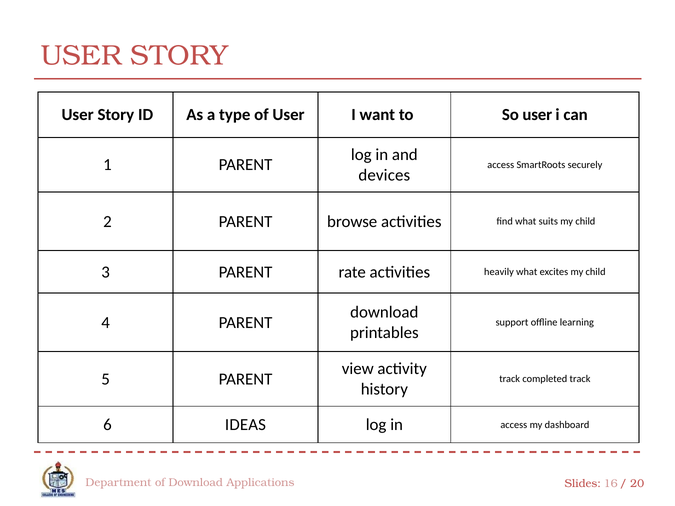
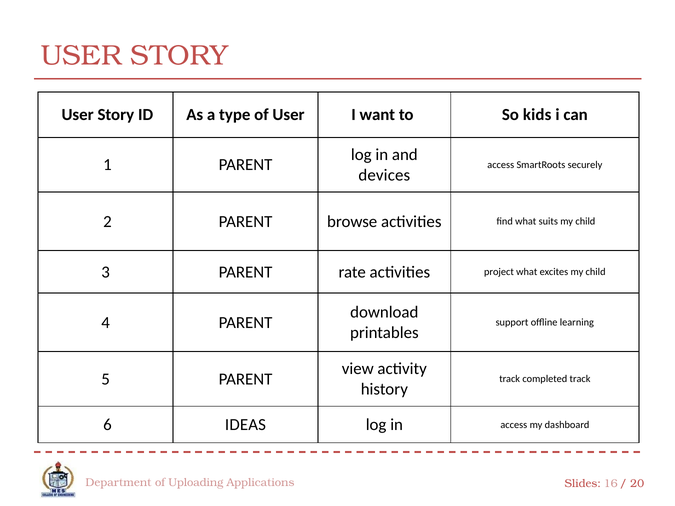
So user: user -> kids (537, 115)
heavily: heavily -> project (499, 272)
of Download: Download -> Uploading (196, 483)
